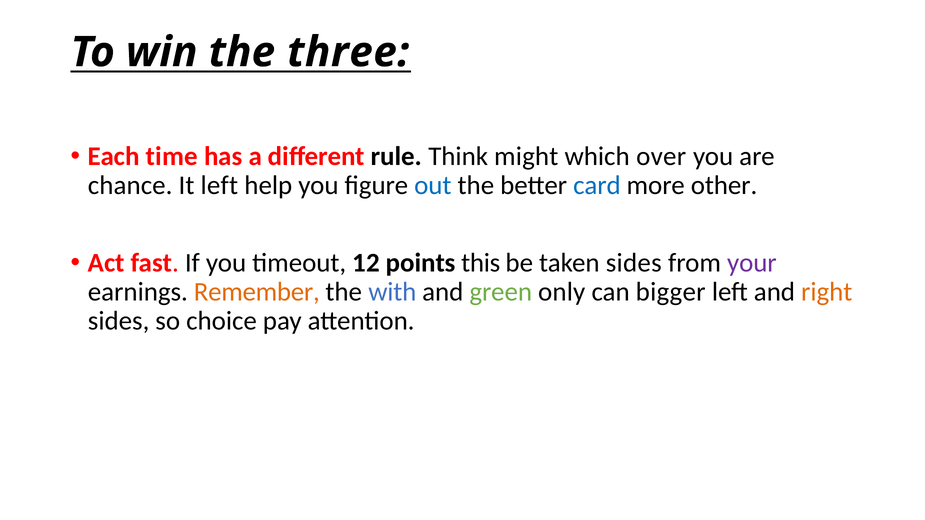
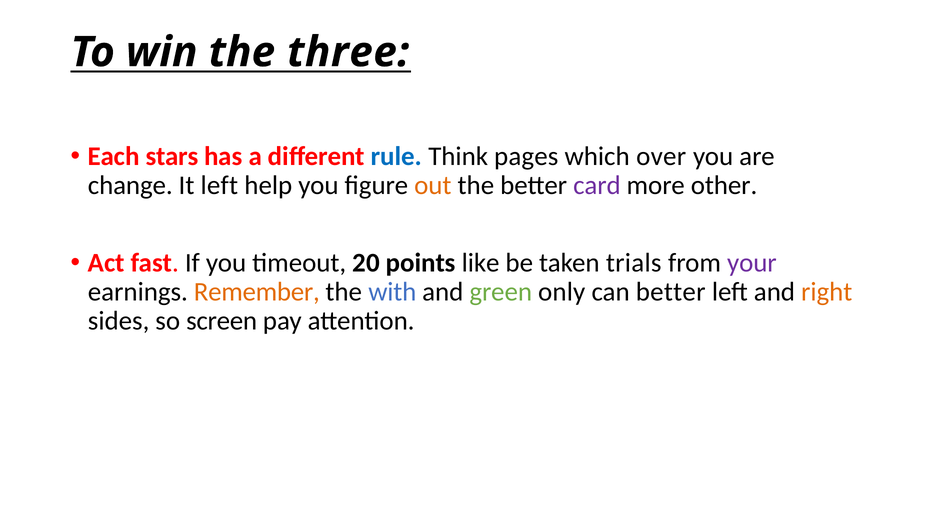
time: time -> stars (172, 156)
rule colour: black -> blue (396, 156)
might: might -> pages (526, 156)
chance: chance -> change (130, 185)
out colour: blue -> orange (433, 185)
card colour: blue -> purple (597, 185)
12: 12 -> 20 (366, 263)
this: this -> like (481, 263)
taken sides: sides -> trials (634, 263)
can bigger: bigger -> better (671, 292)
choice: choice -> screen (222, 321)
